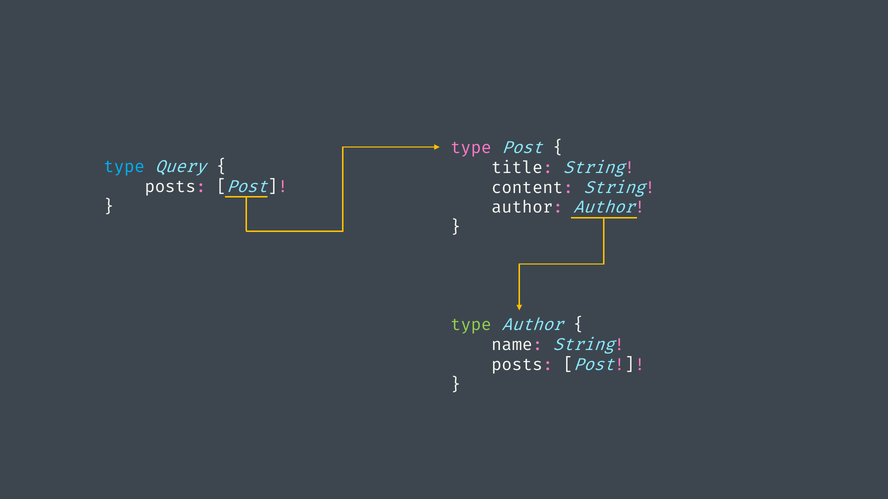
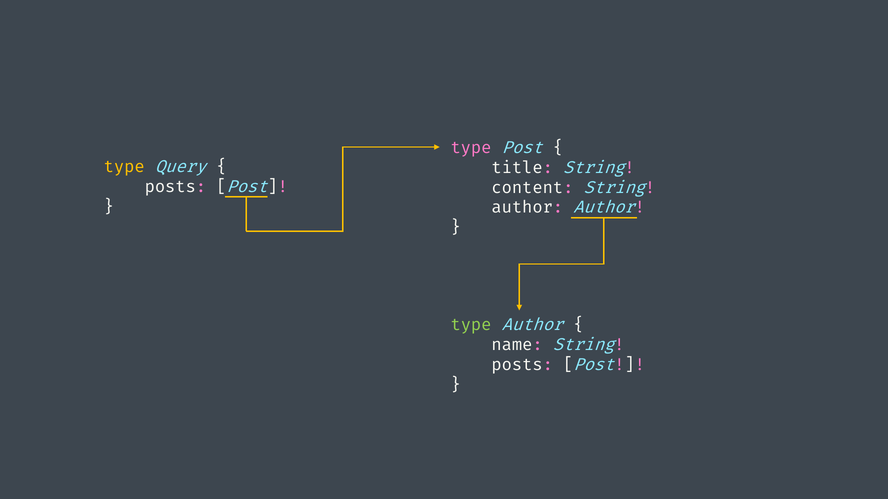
type colour: light blue -> yellow (124, 167)
